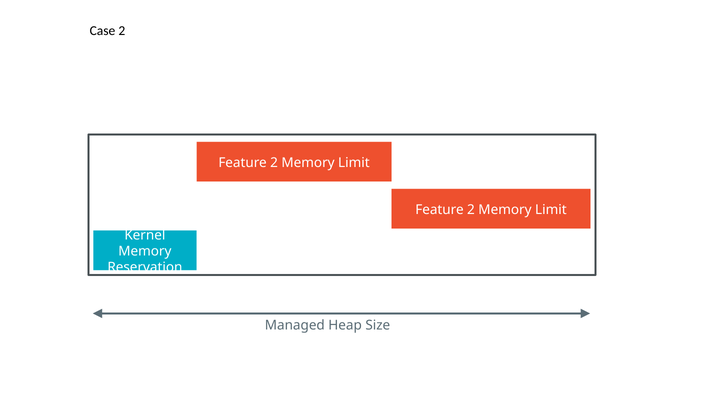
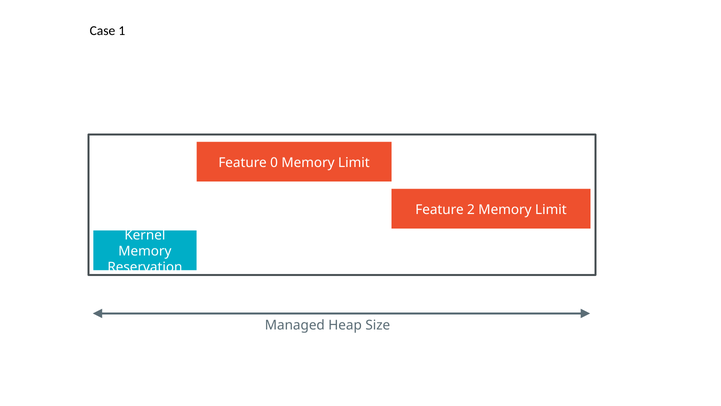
Case 2: 2 -> 1 (122, 31)
2: 2 -> 0 (274, 162)
